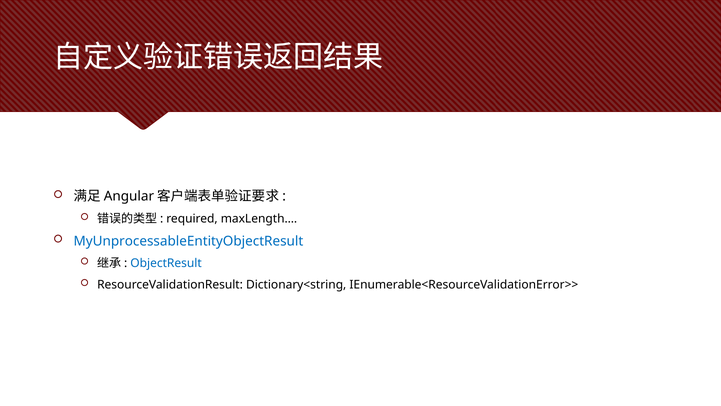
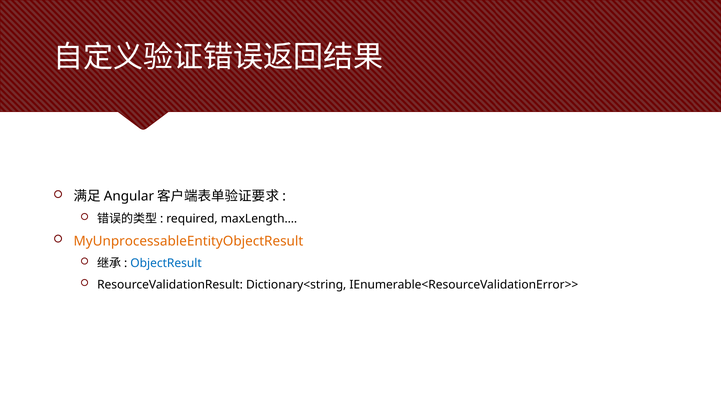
MyUnprocessableEntityObjectResult colour: blue -> orange (188, 241)
